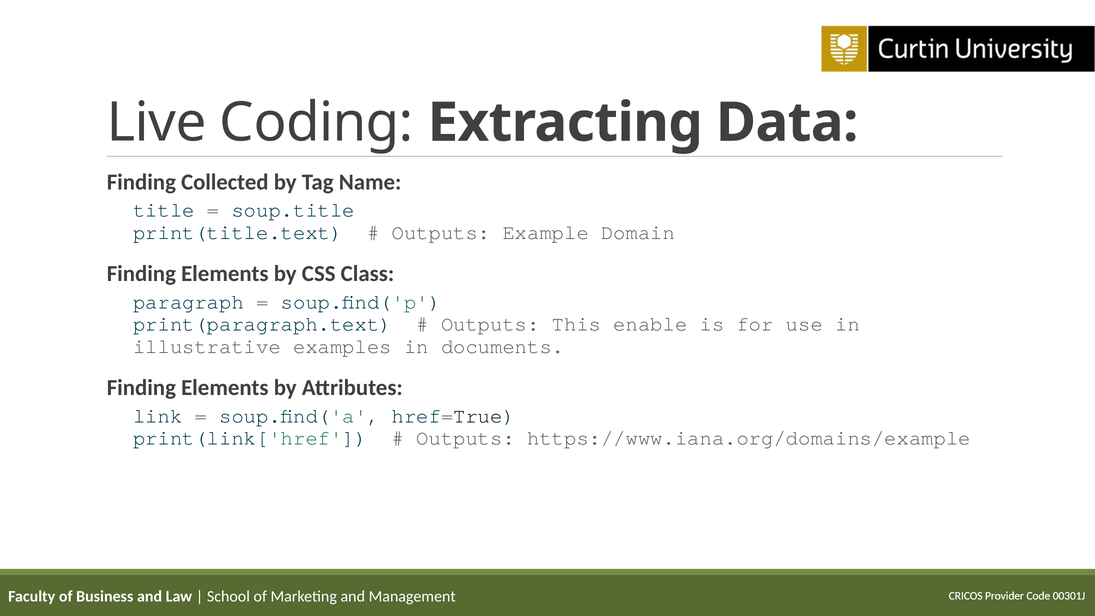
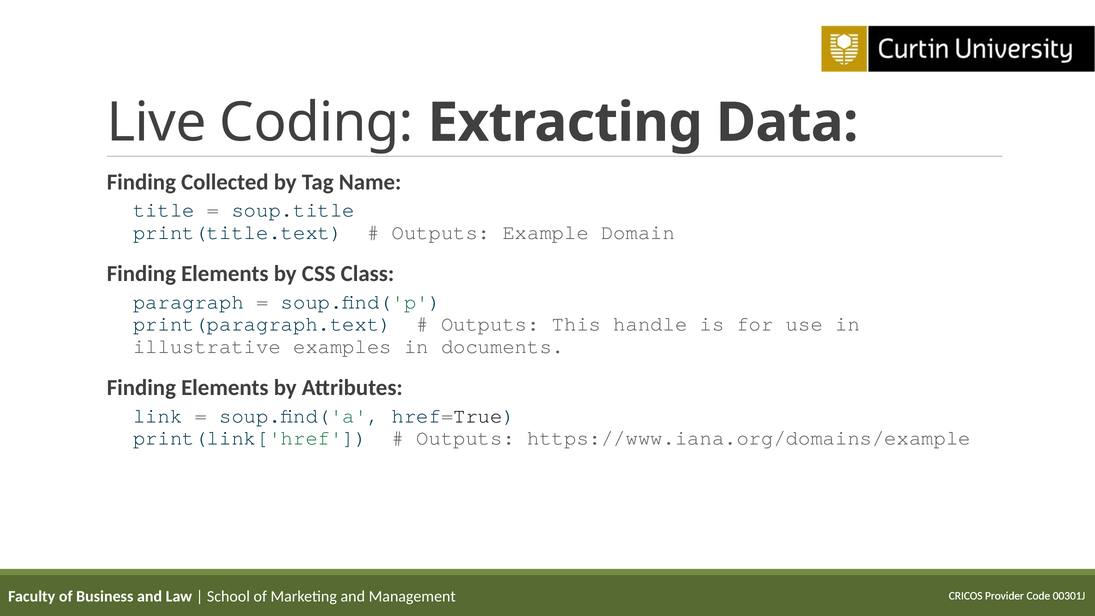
enable: enable -> handle (650, 324)
